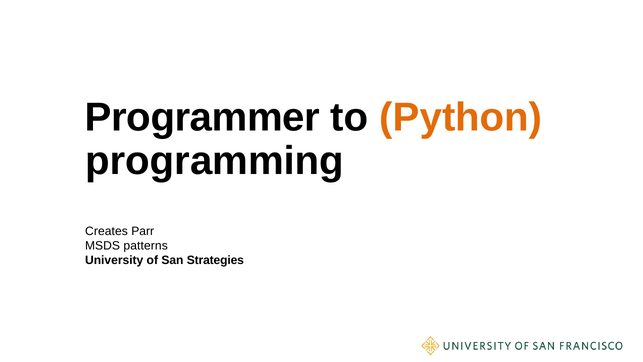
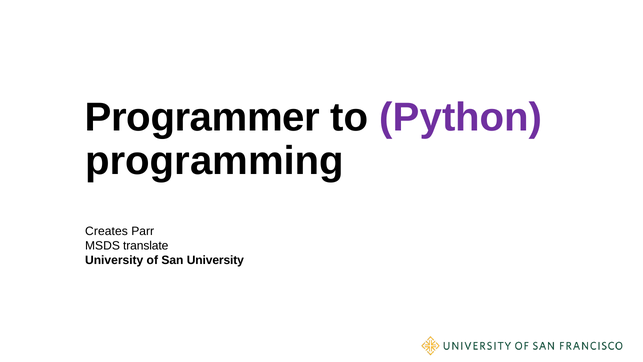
Python colour: orange -> purple (461, 117)
patterns: patterns -> translate (146, 246)
San Strategies: Strategies -> University (215, 260)
